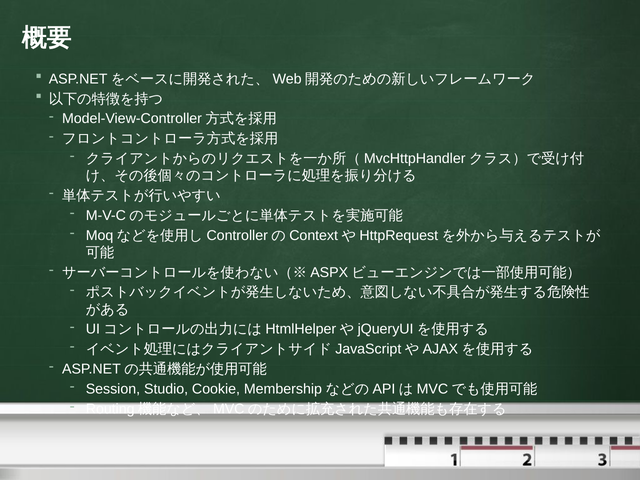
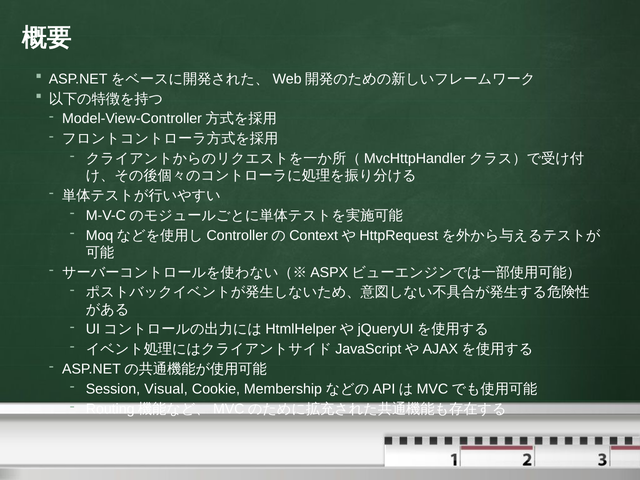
Studio: Studio -> Visual (166, 389)
